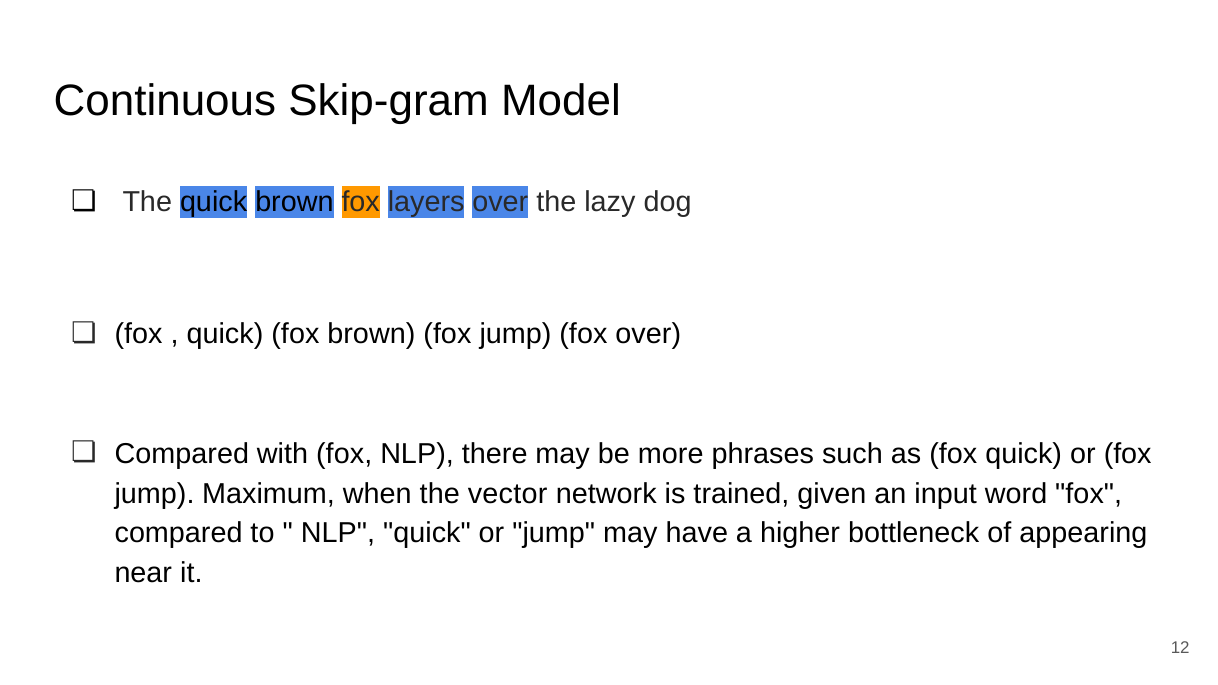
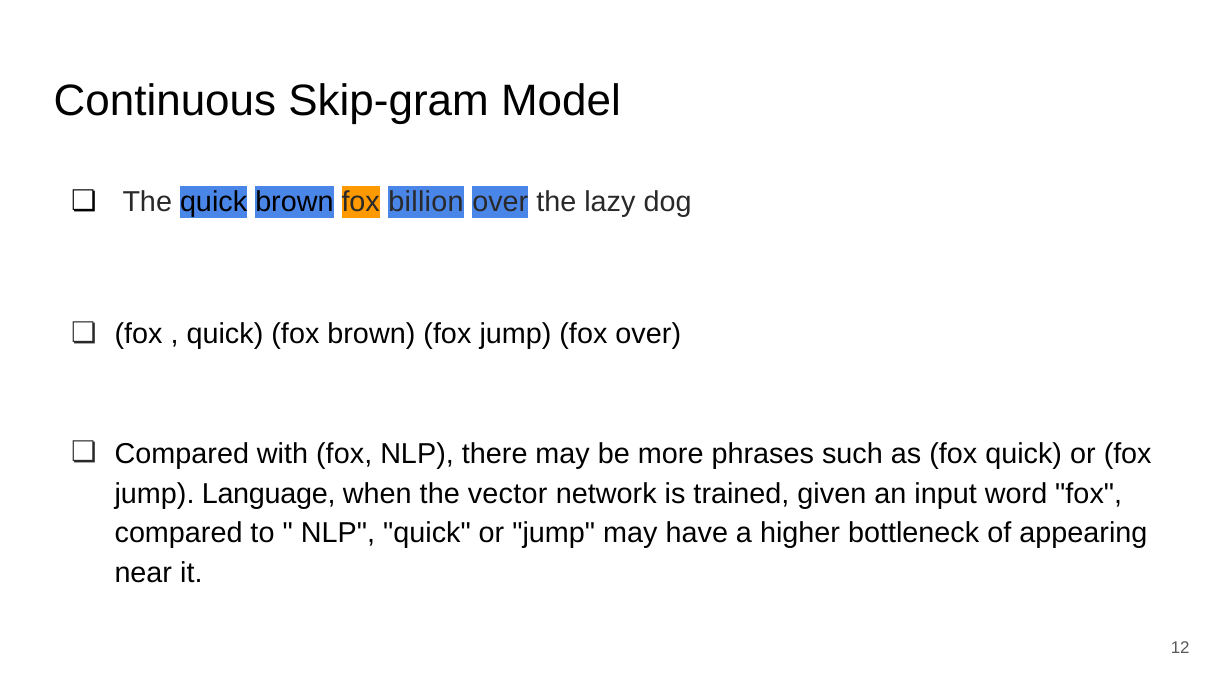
layers: layers -> billion (426, 202)
Maximum: Maximum -> Language (269, 494)
